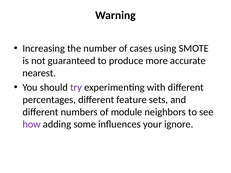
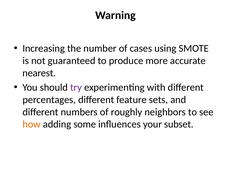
module: module -> roughly (127, 112)
how colour: purple -> orange (32, 124)
ignore: ignore -> subset (179, 124)
